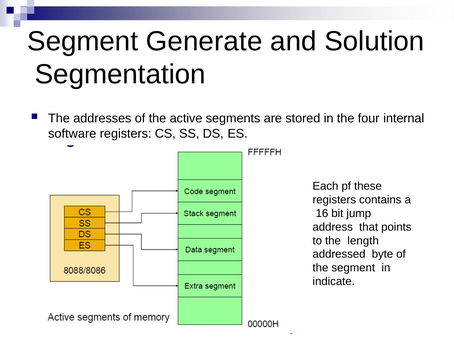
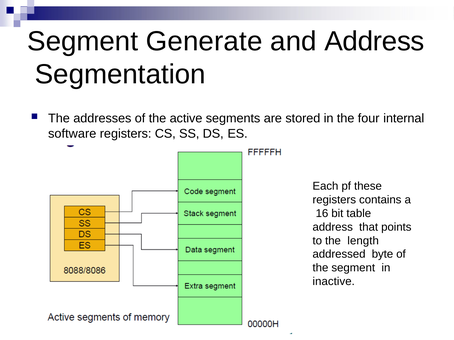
and Solution: Solution -> Address (374, 41)
jump: jump -> table (359, 214)
indicate: indicate -> inactive (334, 282)
